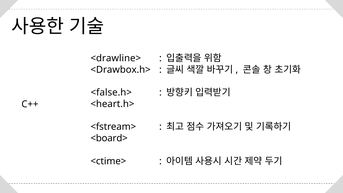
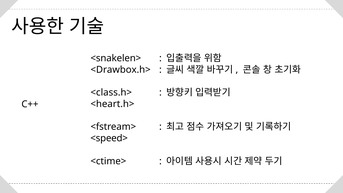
<drawline>: <drawline> -> <snakelen> (116, 58)
<false.h>: <false.h> -> <class.h> (111, 92)
<board>: <board> -> <speed> (109, 138)
